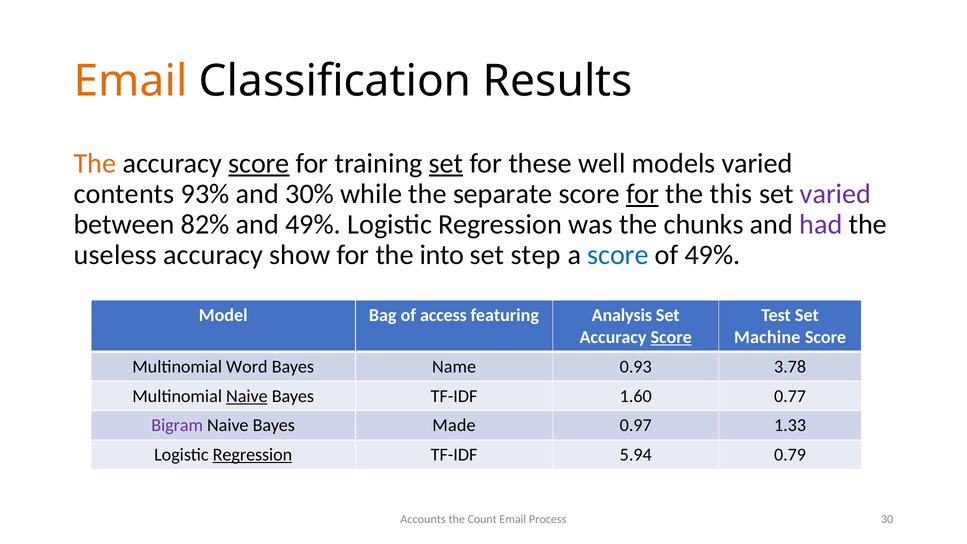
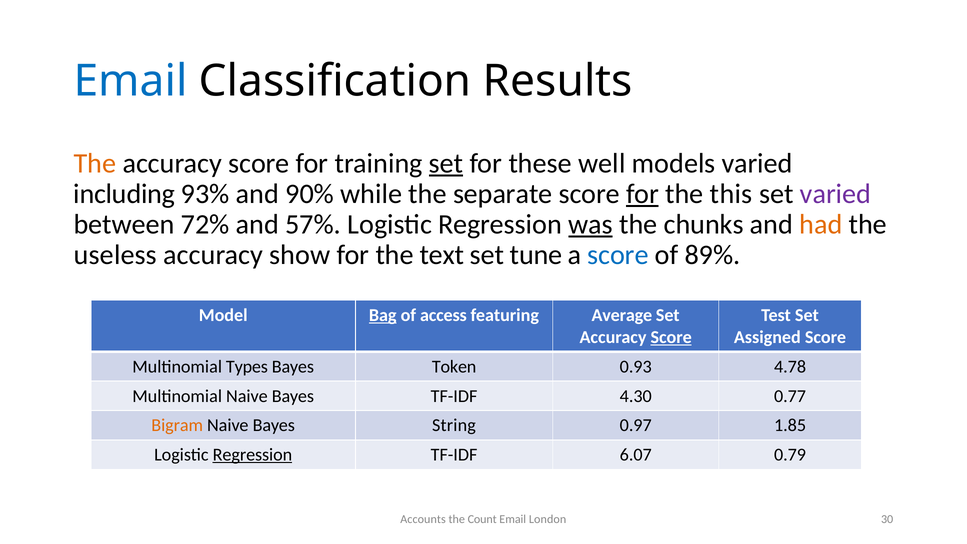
Email colour: orange -> blue (131, 81)
score underline: present -> none (259, 163)
contents: contents -> including (124, 194)
30%: 30% -> 90% (310, 194)
82%: 82% -> 72% (205, 224)
and 49%: 49% -> 57% (313, 224)
was underline: none -> present (591, 224)
had colour: purple -> orange (821, 224)
into: into -> text (442, 255)
step: step -> tune (536, 255)
of 49%: 49% -> 89% (712, 255)
Bag underline: none -> present (383, 315)
Analysis: Analysis -> Average (622, 315)
Machine: Machine -> Assigned (767, 337)
Word: Word -> Types (247, 367)
Name: Name -> Token (454, 367)
3.78: 3.78 -> 4.78 (790, 367)
Naive underline: present -> none (247, 396)
1.60: 1.60 -> 4.30 (636, 396)
Bigram colour: purple -> orange (177, 425)
Made: Made -> String (454, 425)
1.33: 1.33 -> 1.85 (790, 425)
5.94: 5.94 -> 6.07 (636, 455)
Process: Process -> London (548, 519)
